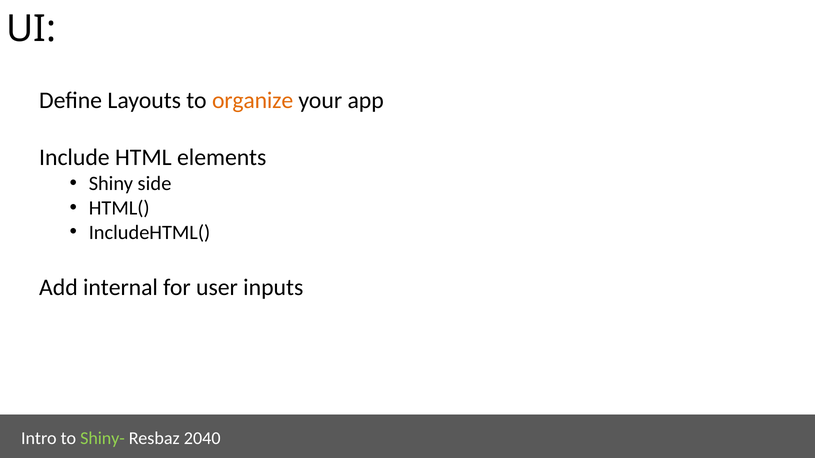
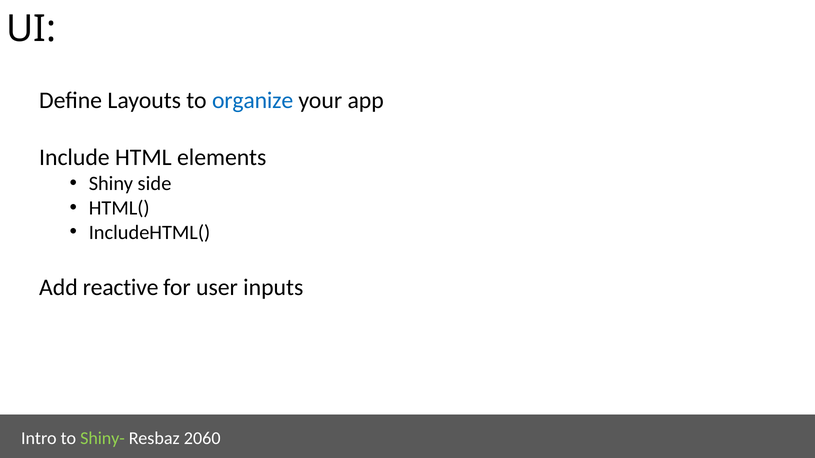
organize colour: orange -> blue (253, 100)
internal: internal -> reactive (121, 288)
2040: 2040 -> 2060 (202, 439)
